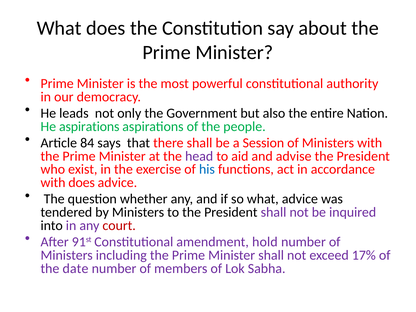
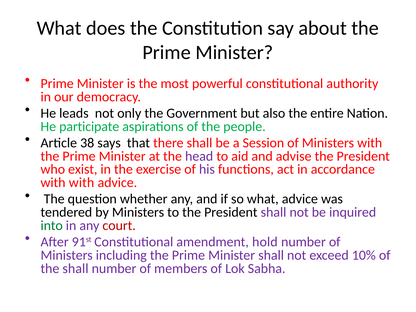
He aspirations: aspirations -> participate (89, 127)
84: 84 -> 38 (87, 143)
his colour: blue -> purple (207, 169)
with does: does -> with (82, 183)
into colour: black -> green (52, 226)
17%: 17% -> 10% (364, 255)
the date: date -> shall (75, 269)
